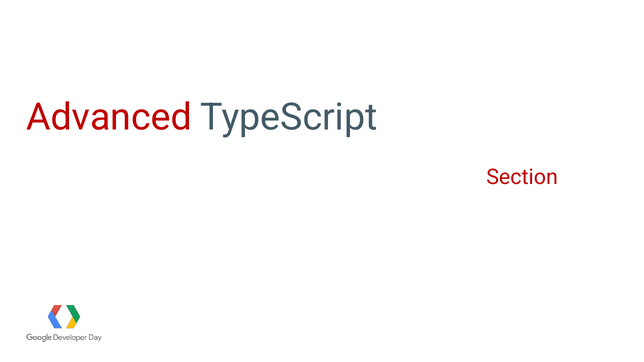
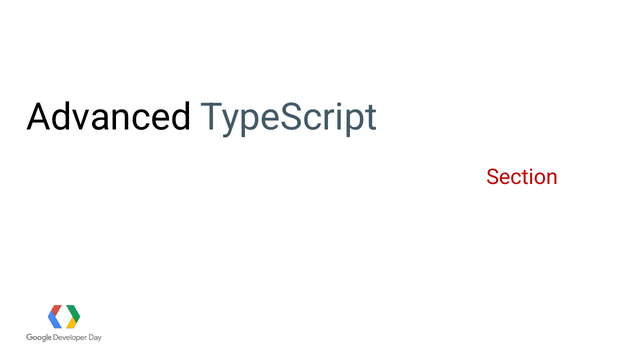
Advanced colour: red -> black (109, 118)
